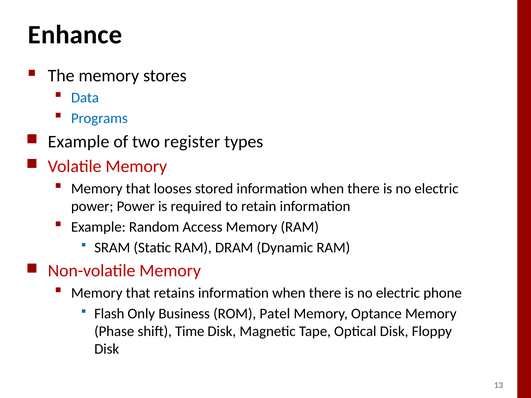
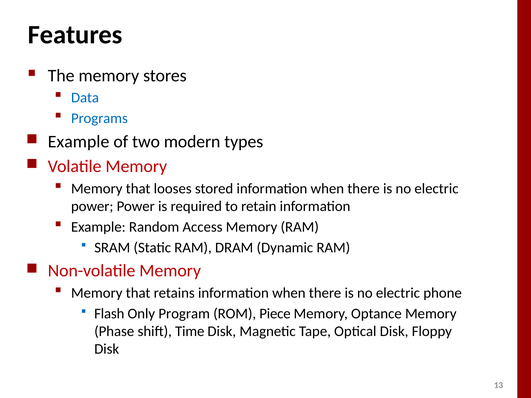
Enhance: Enhance -> Features (75, 35)
register: register -> modern (192, 142)
Business: Business -> Program (184, 314)
Patel: Patel -> Piece (275, 314)
